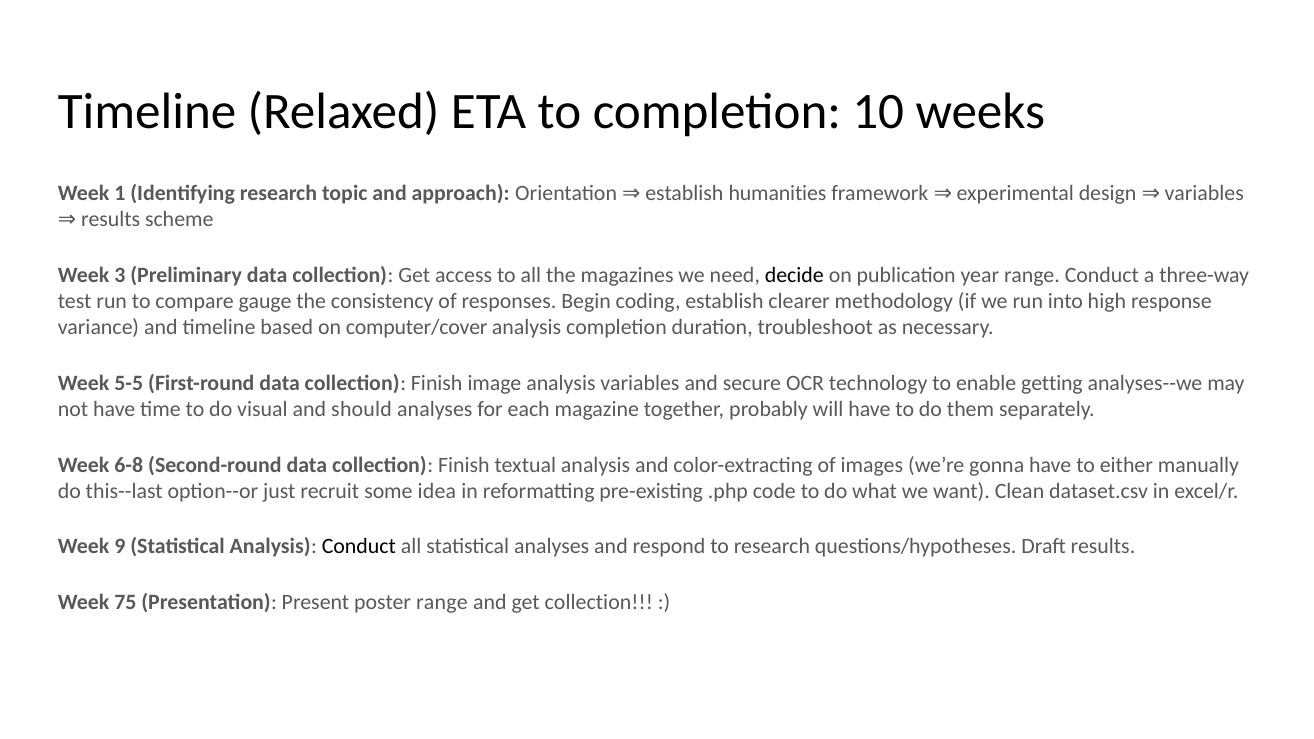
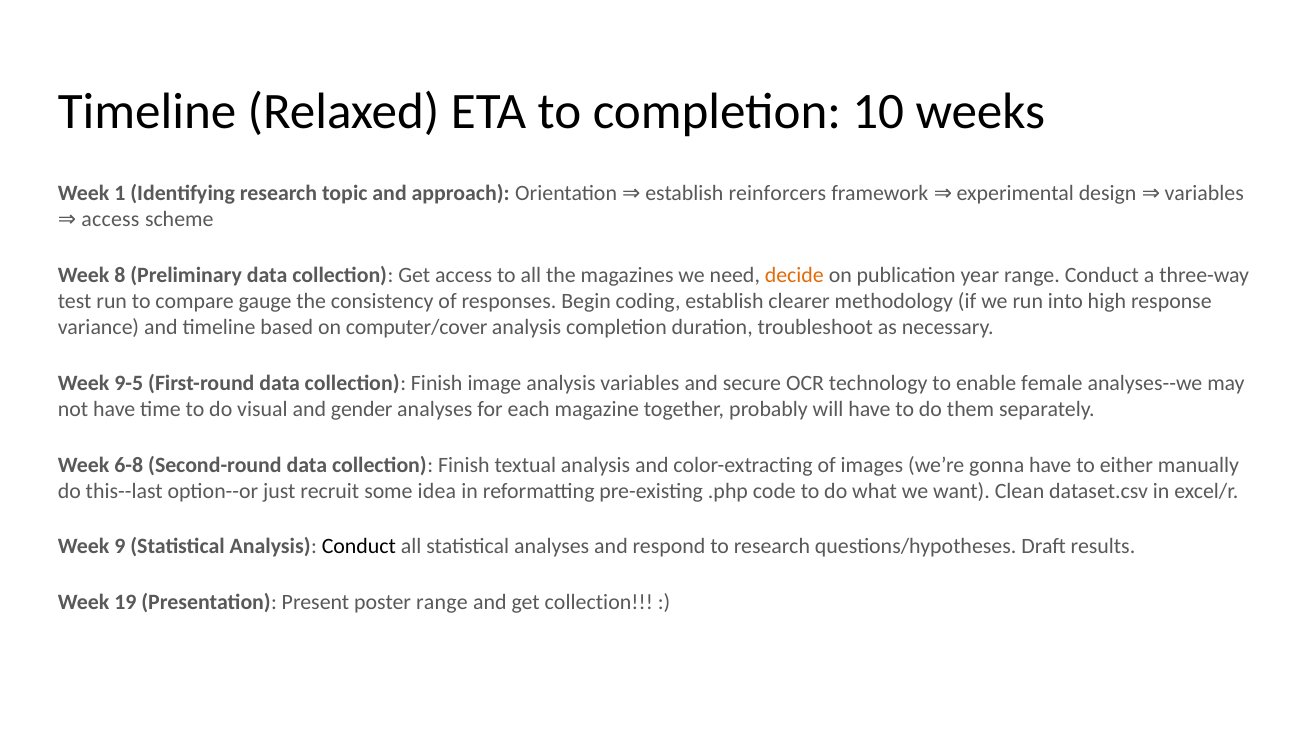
humanities: humanities -> reinforcers (777, 193)
results: results -> access (110, 220)
3: 3 -> 8 (120, 275)
decide colour: black -> orange (794, 275)
5-5: 5-5 -> 9-5 (129, 383)
getting: getting -> female (1052, 383)
should: should -> gender (362, 409)
75: 75 -> 19 (125, 602)
